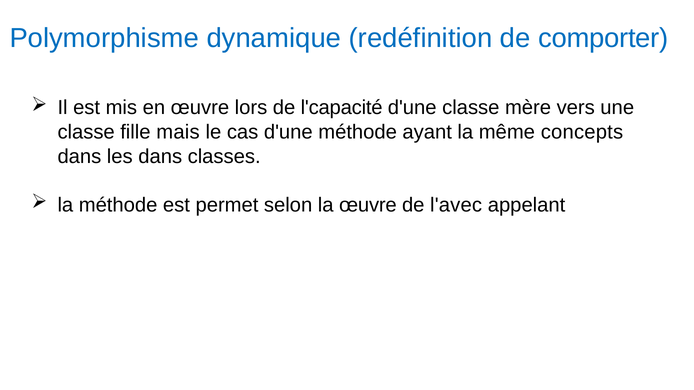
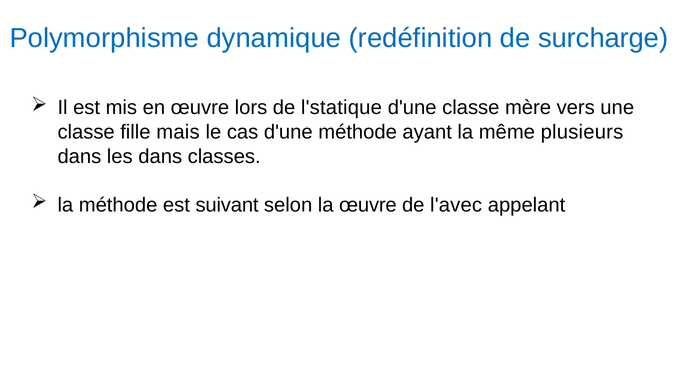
comporter: comporter -> surcharge (603, 38)
l'capacité: l'capacité -> l'statique (341, 108)
concepts: concepts -> plusieurs (582, 132)
permet: permet -> suivant (227, 205)
